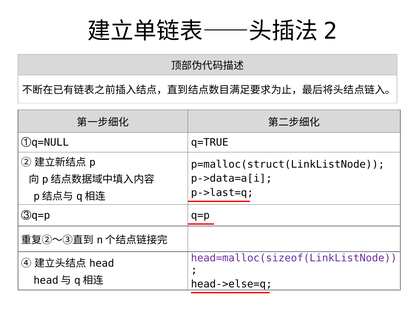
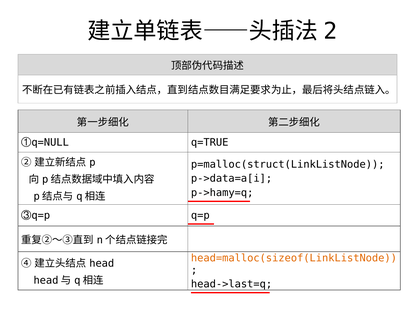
p->last=q: p->last=q -> p->hamy=q (222, 193)
head=malloc(sizeof(LinkListNode colour: purple -> orange (294, 258)
head->else=q: head->else=q -> head->last=q (232, 284)
